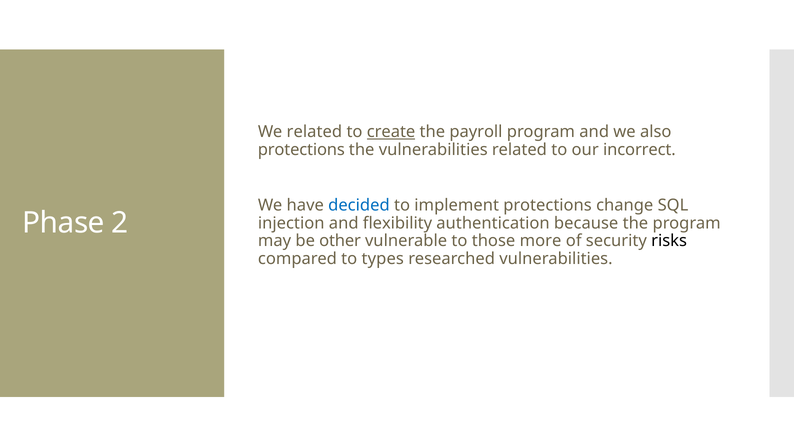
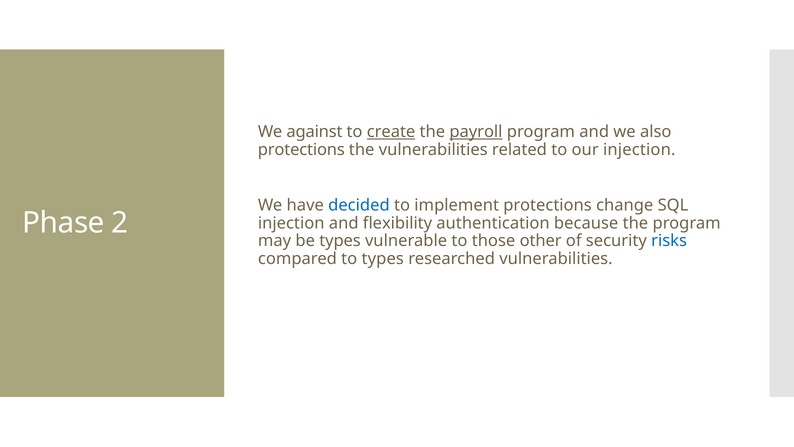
We related: related -> against (314, 132)
payroll underline: none -> present (476, 132)
our incorrect: incorrect -> injection (639, 149)
be other: other -> types (340, 241)
more: more -> other (541, 241)
risks colour: black -> blue (669, 241)
